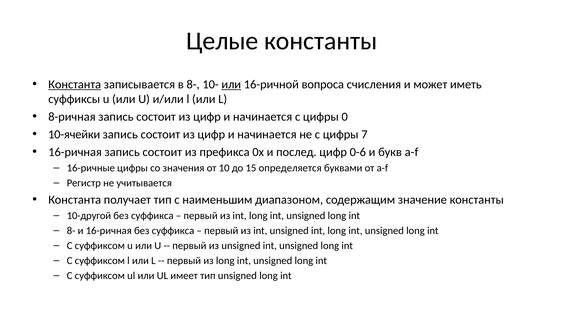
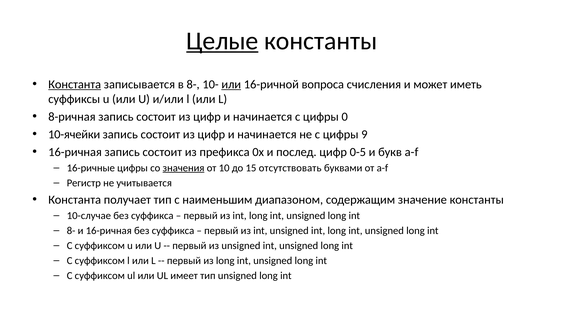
Целые underline: none -> present (222, 41)
7: 7 -> 9 (364, 134)
0-6: 0-6 -> 0-5 (358, 152)
значения underline: none -> present (184, 168)
определяется: определяется -> отсутствовать (290, 168)
10-другой: 10-другой -> 10-случае (89, 216)
